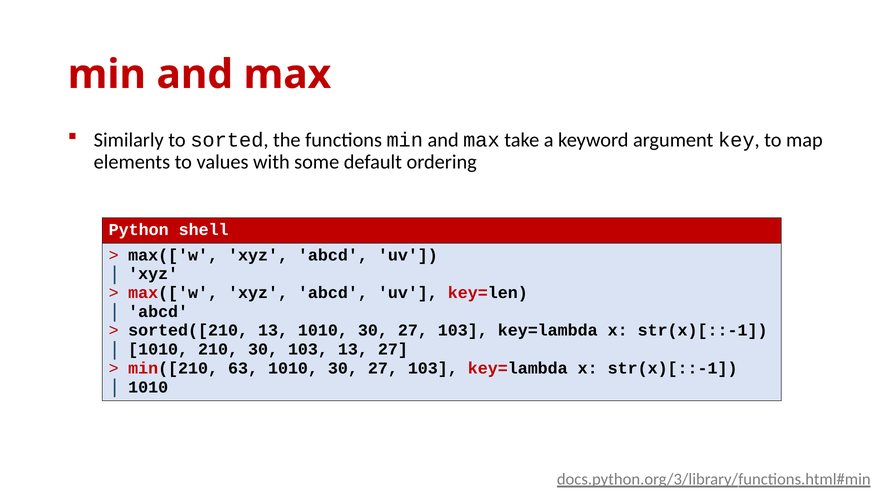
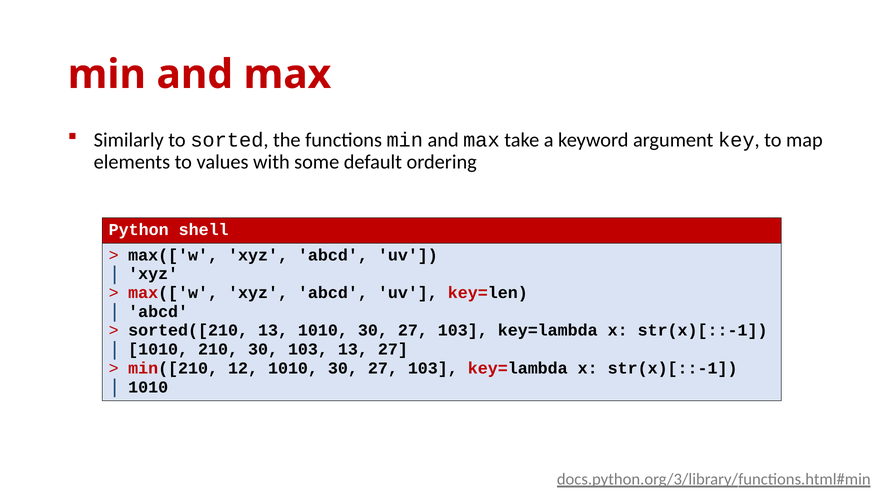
63: 63 -> 12 (243, 369)
